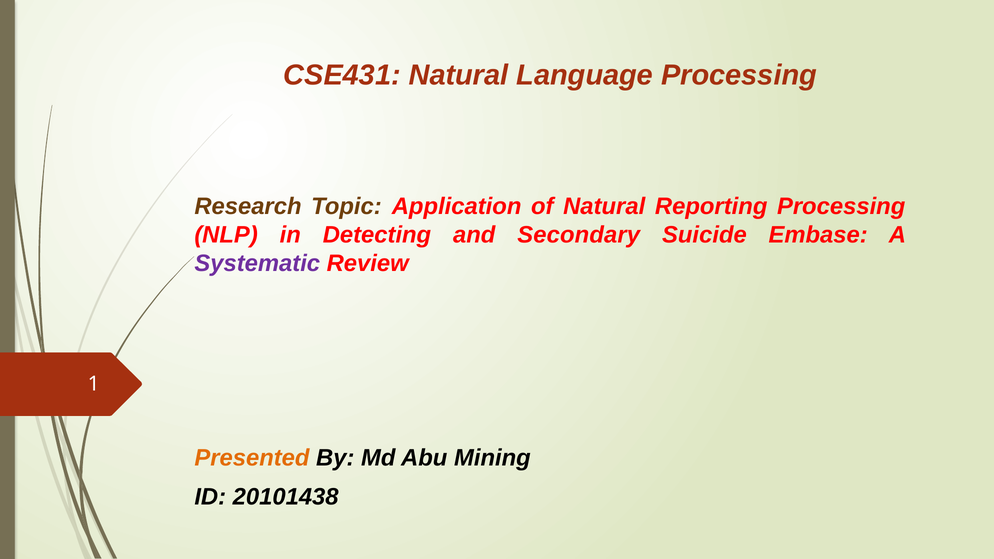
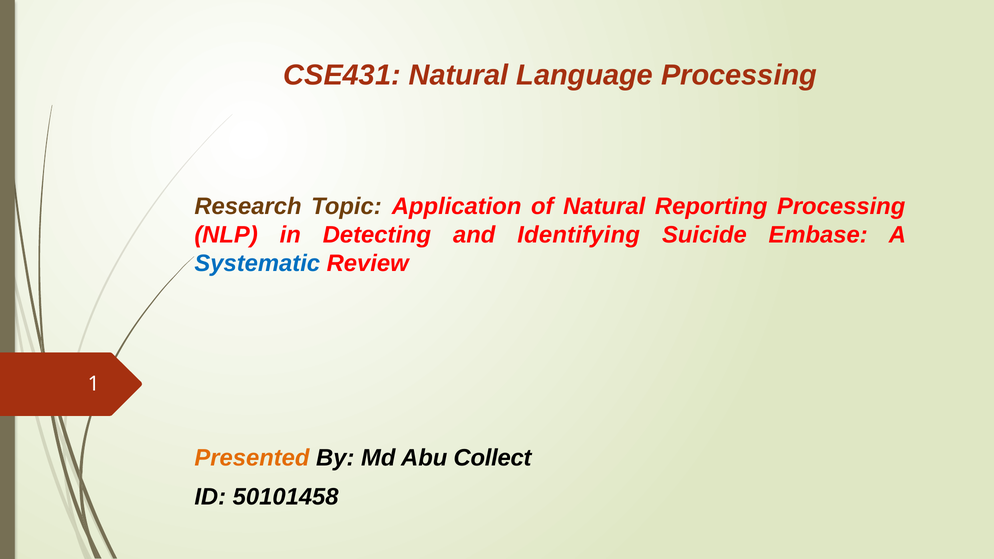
Secondary: Secondary -> Identifying (579, 235)
Systematic colour: purple -> blue (257, 263)
Mining: Mining -> Collect (493, 458)
20101438: 20101438 -> 50101458 (286, 497)
